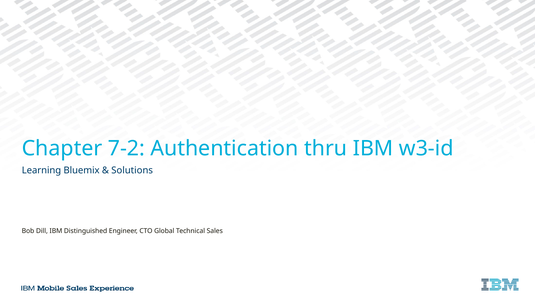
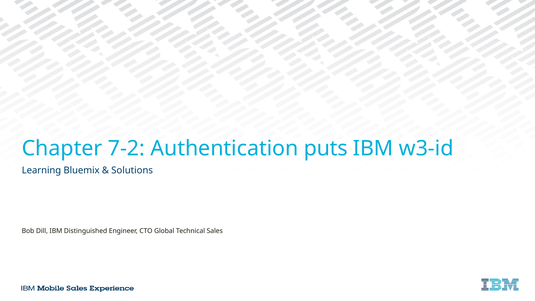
thru: thru -> puts (326, 148)
